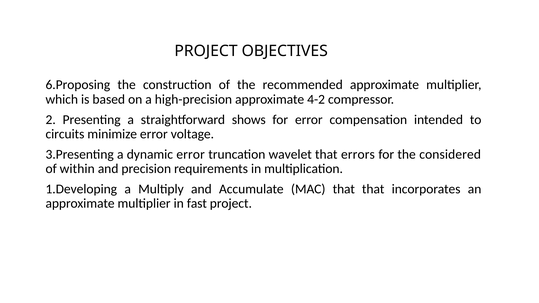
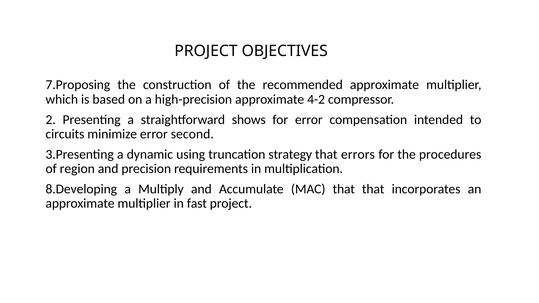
6.Proposing: 6.Proposing -> 7.Proposing (78, 85)
voltage: voltage -> second (192, 134)
dynamic error: error -> using (191, 154)
wavelet: wavelet -> strategy (290, 154)
considered: considered -> procedures (450, 154)
within: within -> region (77, 169)
1.Developing: 1.Developing -> 8.Developing (81, 189)
